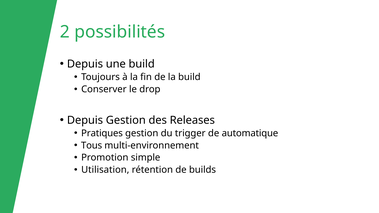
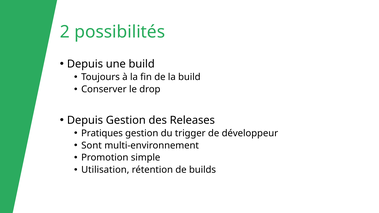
automatique: automatique -> développeur (250, 133)
Tous: Tous -> Sont (92, 146)
